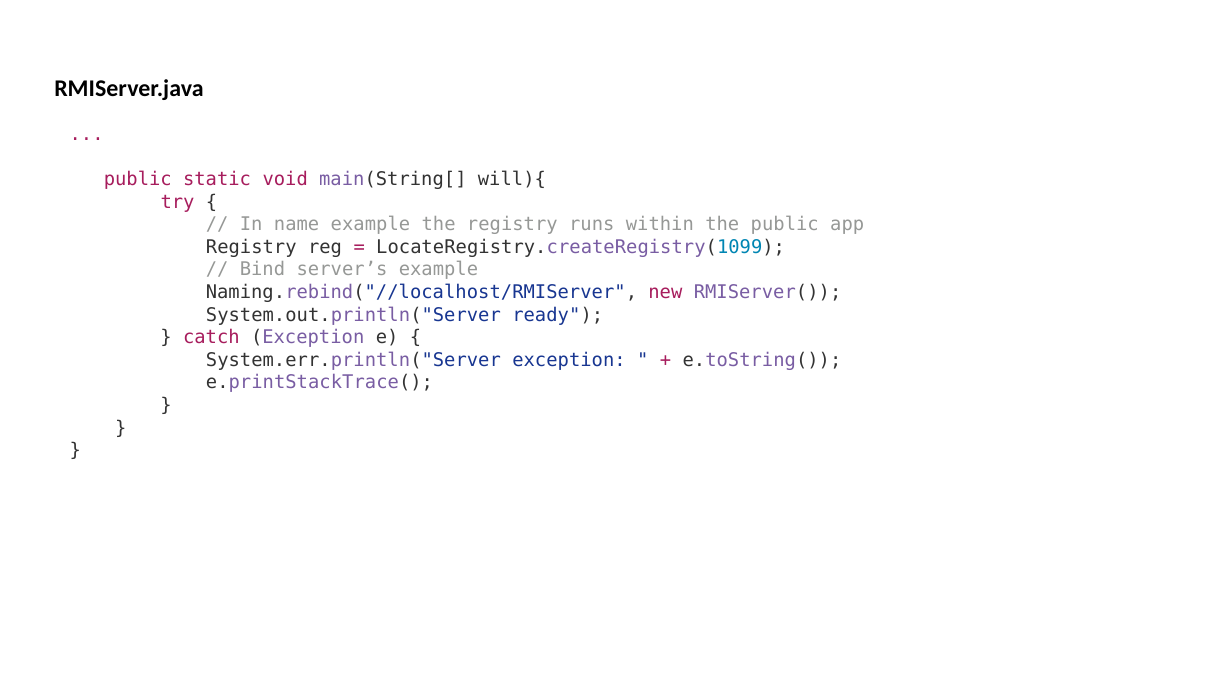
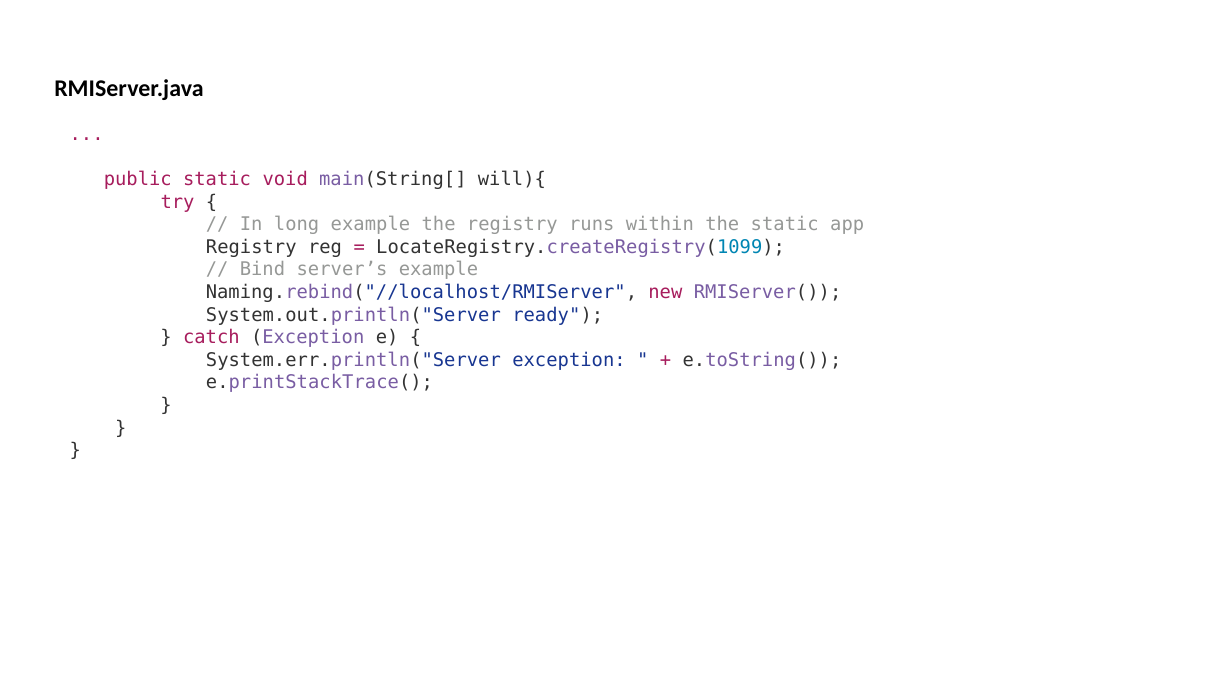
name: name -> long (297, 224)
the public: public -> static (785, 224)
